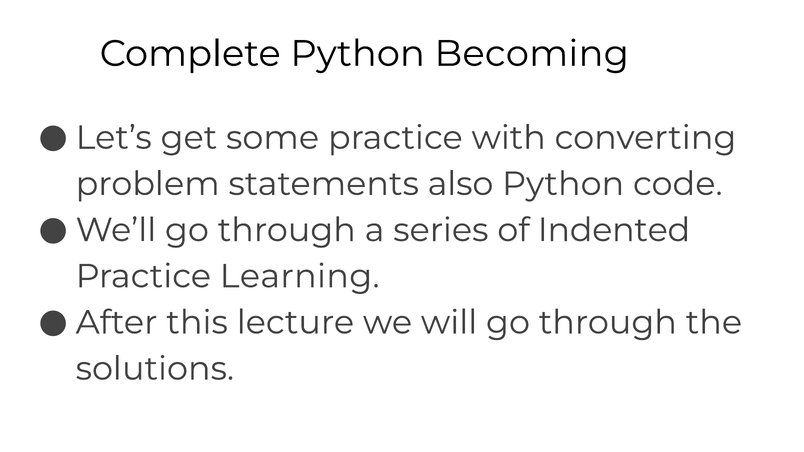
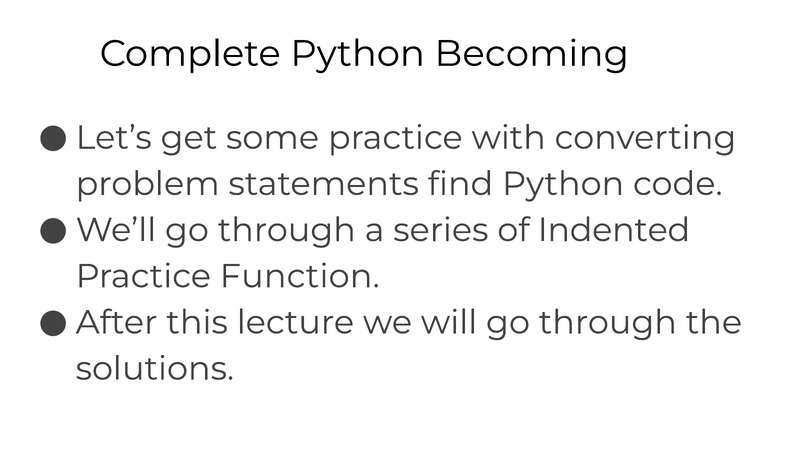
also: also -> find (460, 184)
Learning: Learning -> Function (300, 276)
